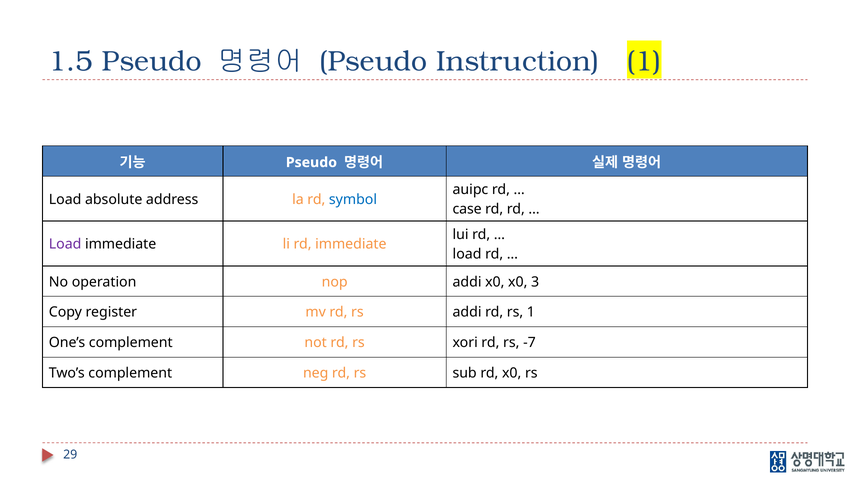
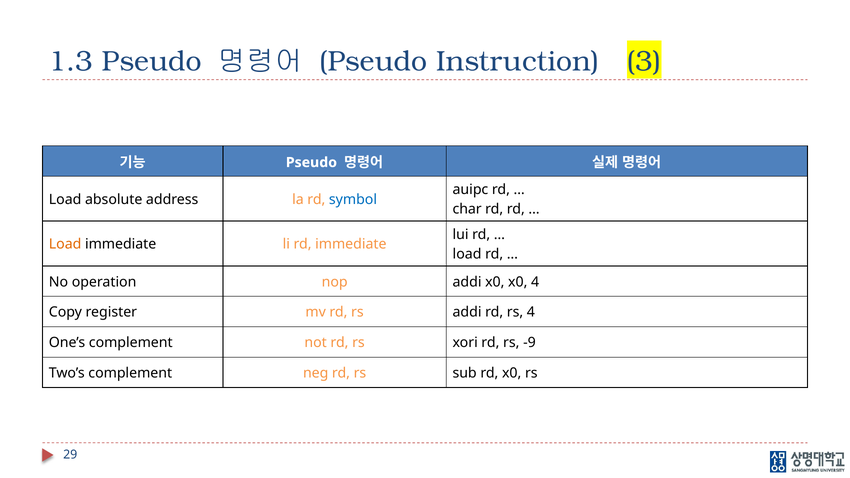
1.5: 1.5 -> 1.3 (71, 62)
Instruction 1: 1 -> 3 (644, 62)
case: case -> char (467, 209)
Load colour: purple -> orange (65, 244)
x0 3: 3 -> 4 (535, 282)
rs 1: 1 -> 4 (531, 312)
-7: -7 -> -9 (529, 343)
